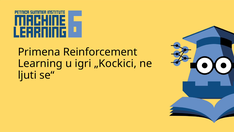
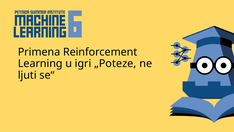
„Kockici: „Kockici -> „Poteze (115, 63)
